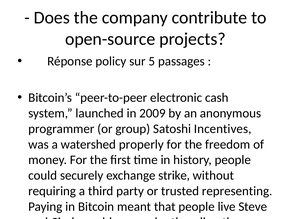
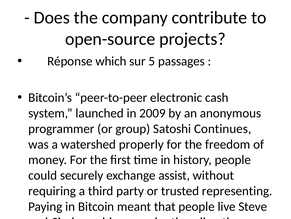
policy: policy -> which (111, 61)
Incentives: Incentives -> Continues (223, 128)
strike: strike -> assist (174, 175)
